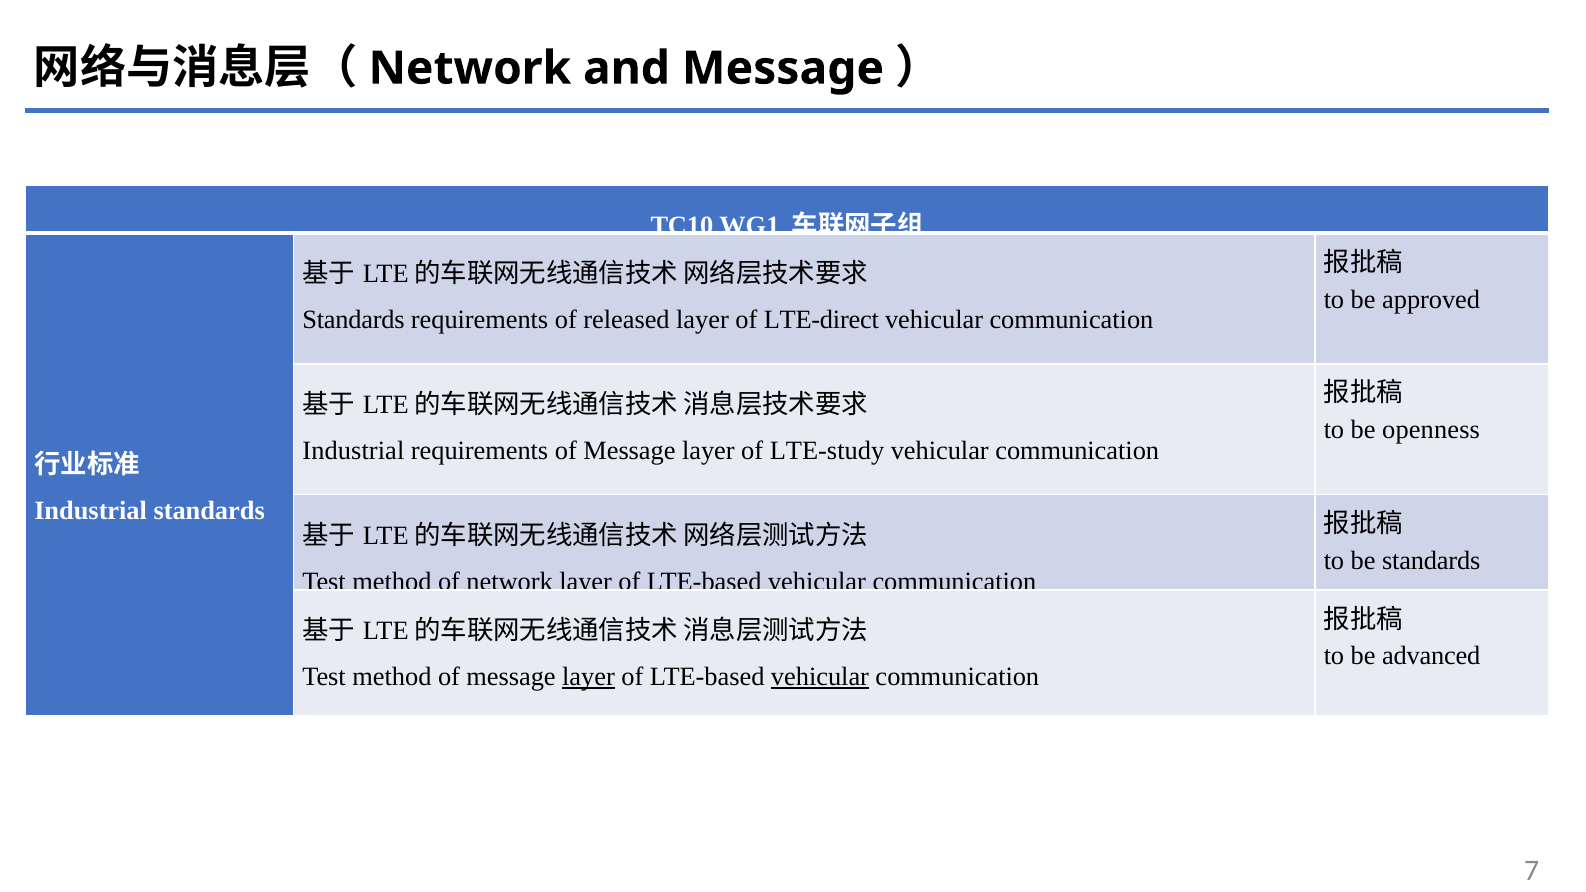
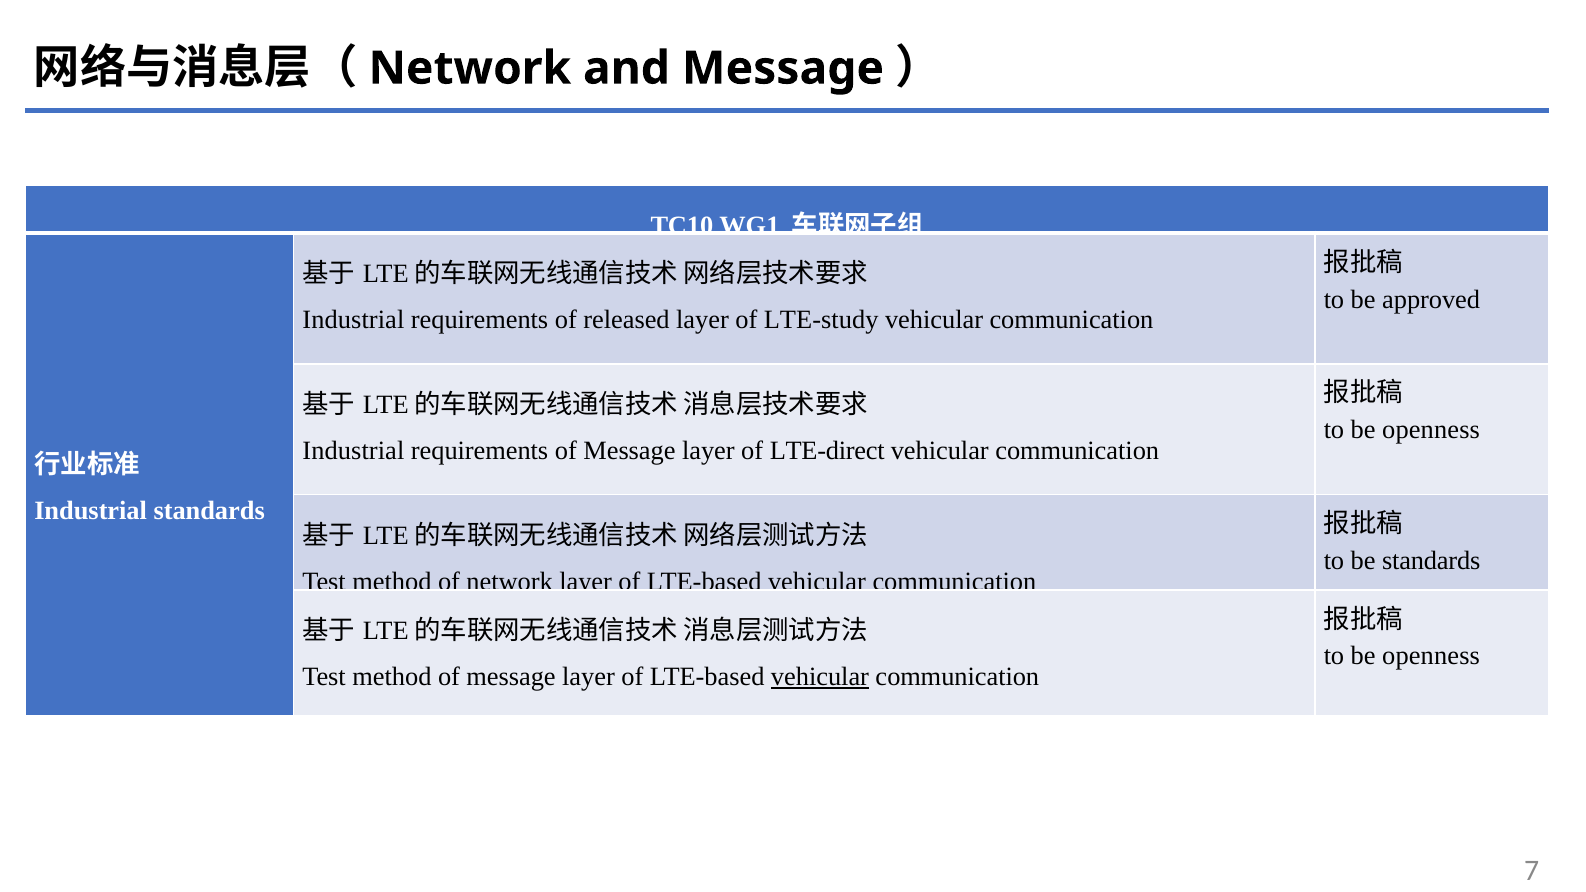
Standards: Standards -> Industrial (353, 320)
LTE-direct: LTE-direct -> LTE-study (821, 320)
LTE-study: LTE-study -> LTE-direct (827, 451)
advanced: advanced -> openness (1431, 656)
layer underline: present -> none (588, 677)
